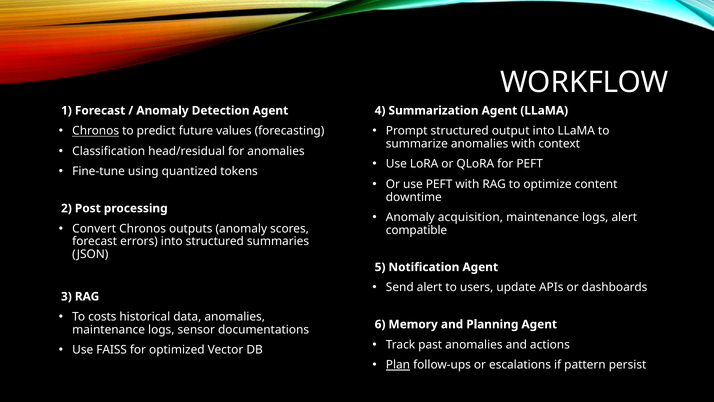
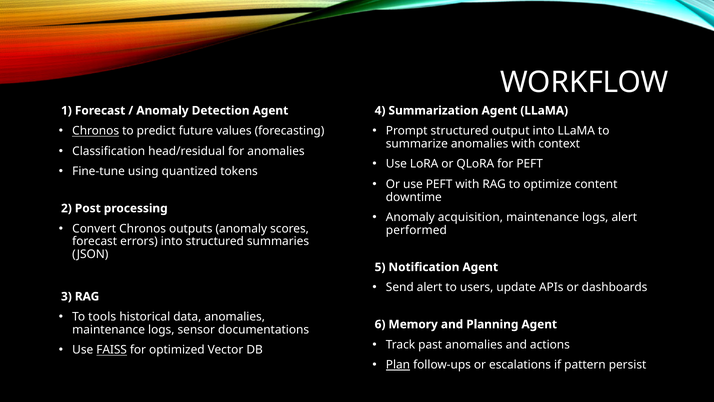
compatible: compatible -> performed (416, 230)
costs: costs -> tools (102, 317)
FAISS underline: none -> present (112, 350)
